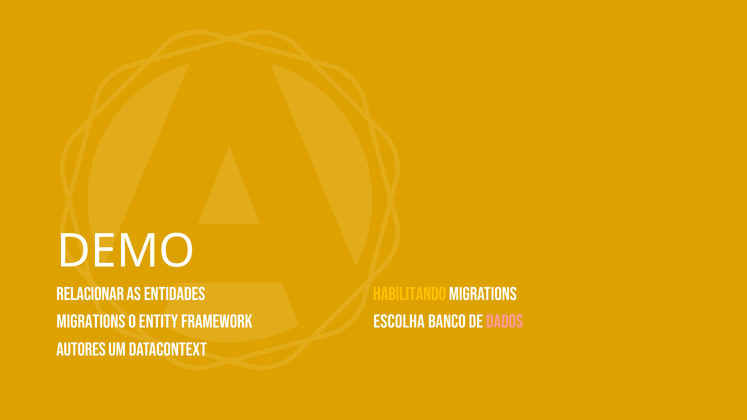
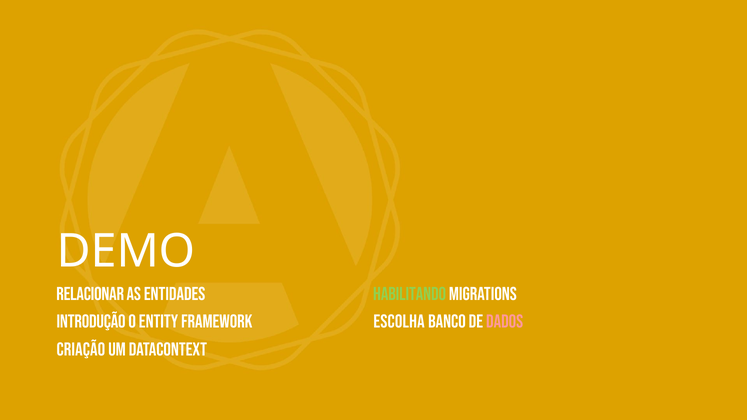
Habilitando colour: yellow -> light green (410, 294)
Migrations: Migrations -> Introdução (91, 322)
Autores: Autores -> Criação (81, 350)
